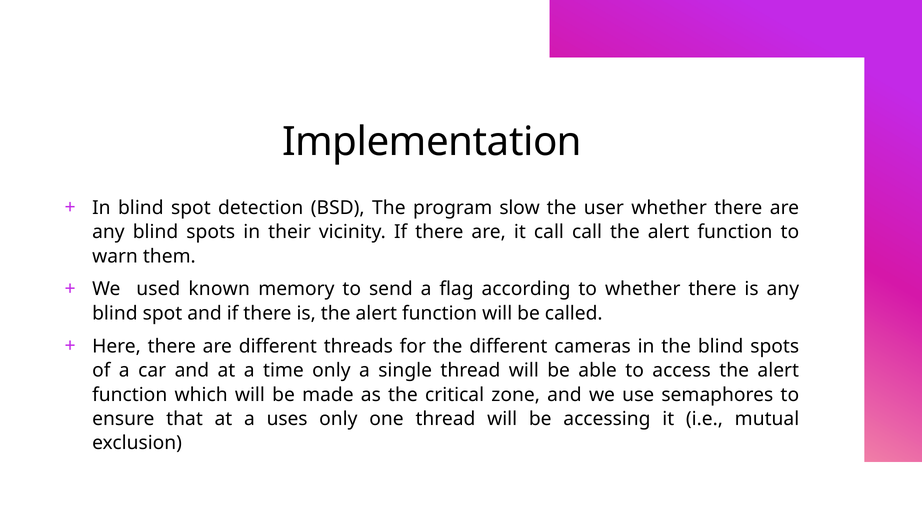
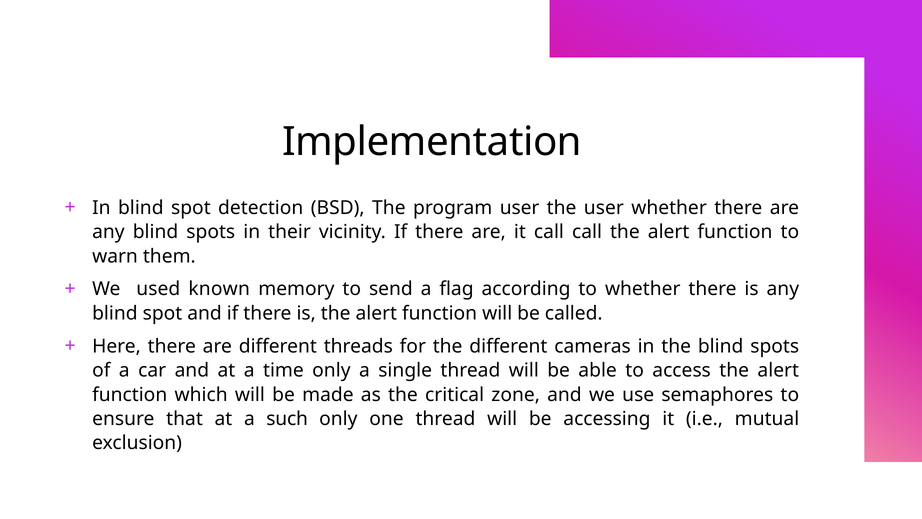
program slow: slow -> user (520, 208)
uses: uses -> such (287, 419)
